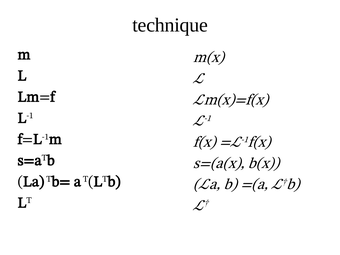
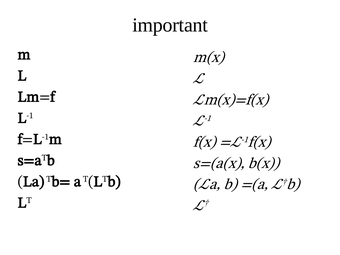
technique: technique -> important (170, 25)
